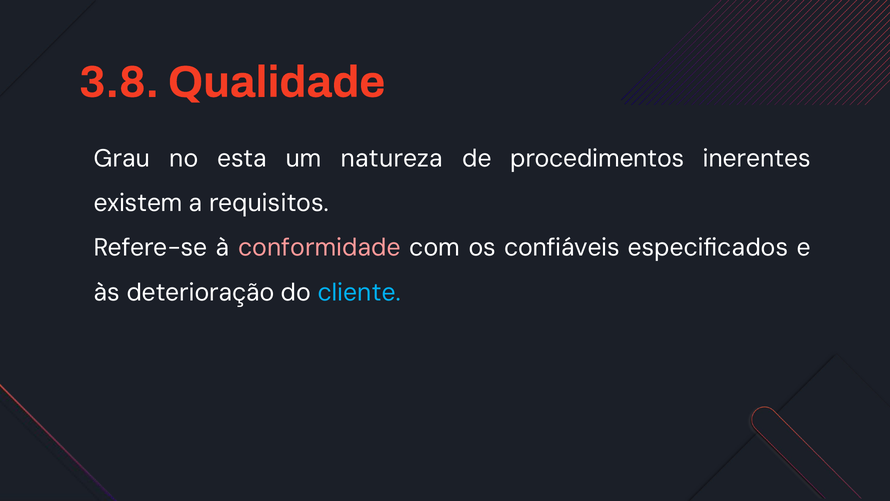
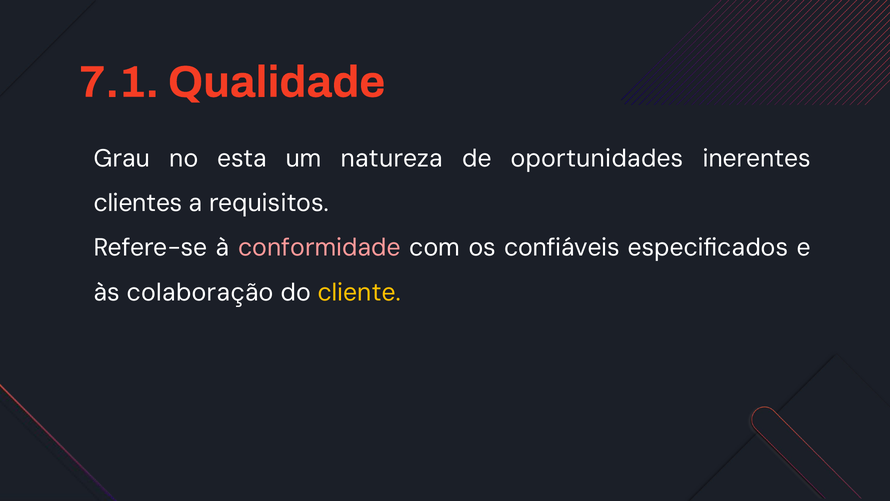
3.8: 3.8 -> 7.1 (119, 82)
procedimentos: procedimentos -> oportunidades (597, 159)
existem: existem -> clientes (138, 203)
deterioração: deterioração -> colaboração (200, 292)
cliente colour: light blue -> yellow (359, 292)
